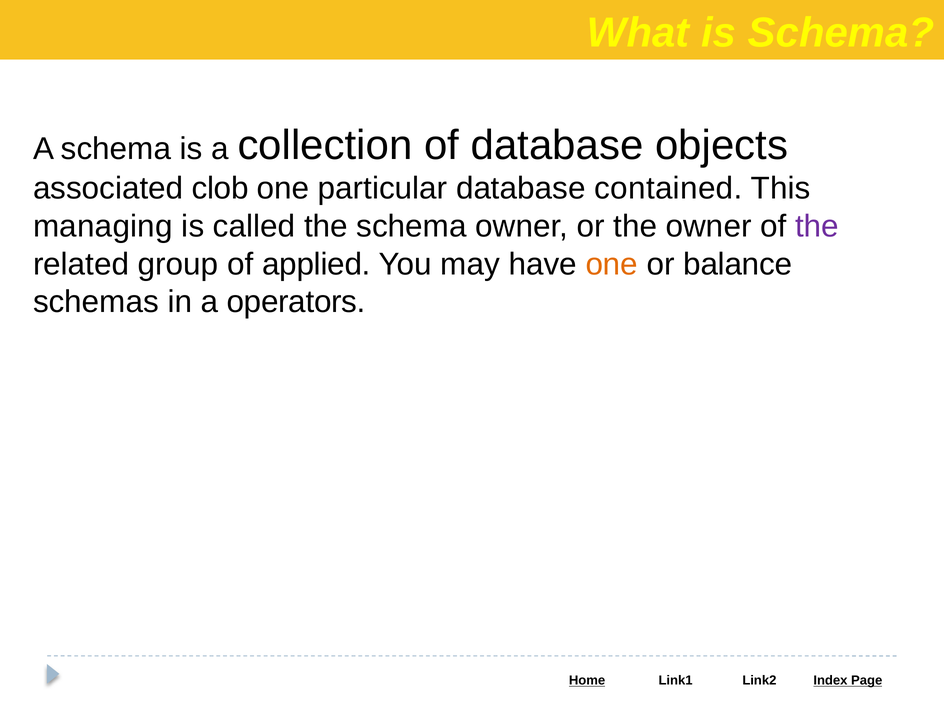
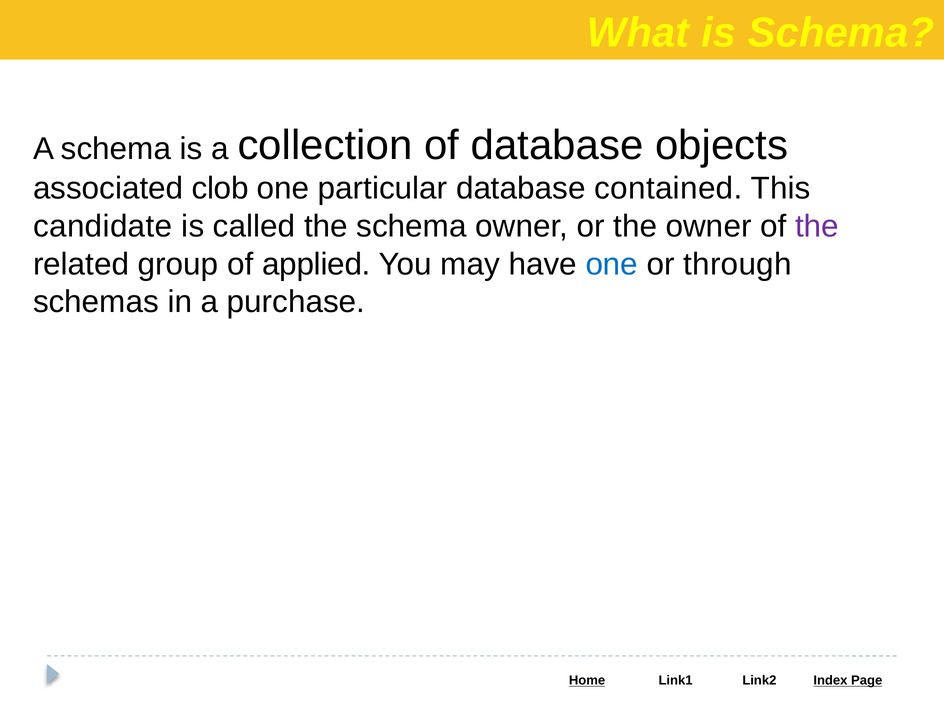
managing: managing -> candidate (103, 226)
one colour: orange -> blue (612, 264)
balance: balance -> through (738, 264)
operators: operators -> purchase (296, 302)
